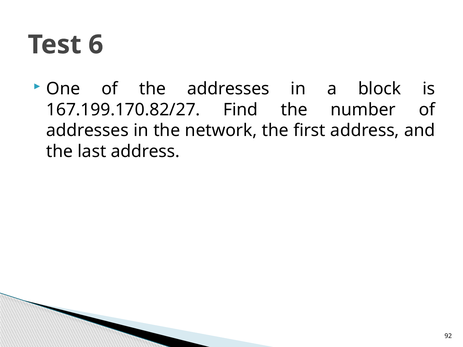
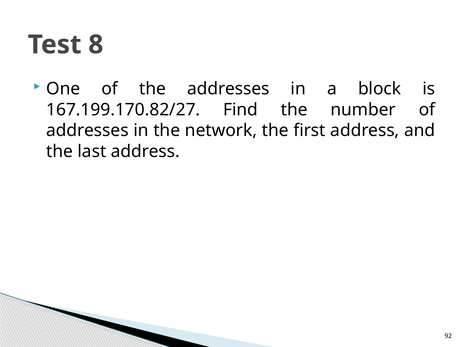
6: 6 -> 8 (96, 45)
